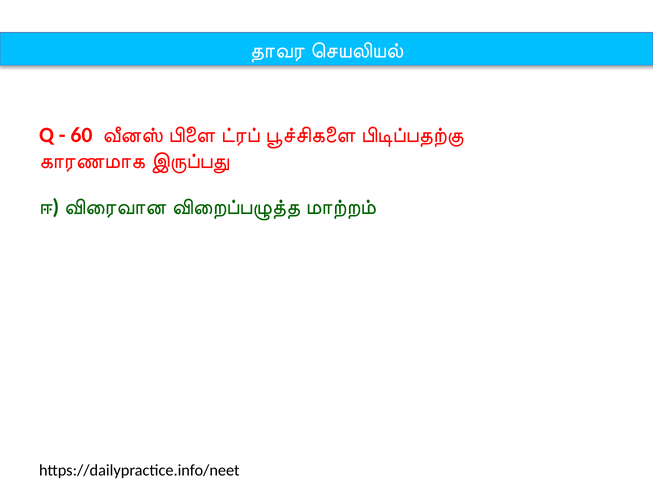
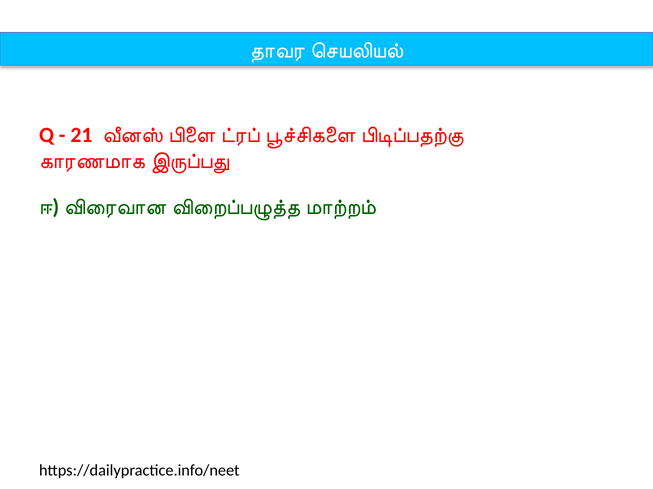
60: 60 -> 21 (81, 135)
